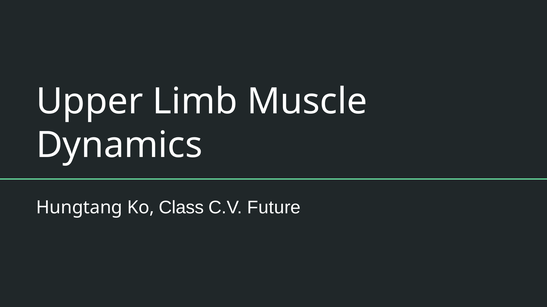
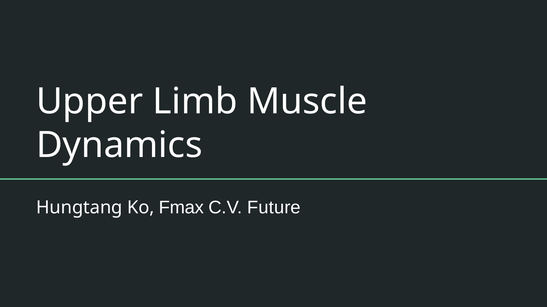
Class: Class -> Fmax (181, 208)
